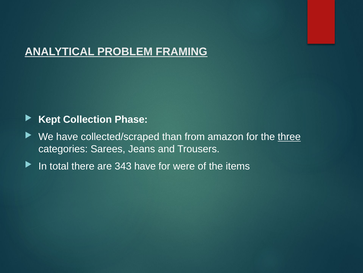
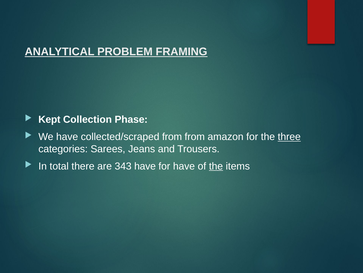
collected/scraped than: than -> from (172, 136)
for were: were -> have (184, 166)
the underline: none -> present (216, 166)
